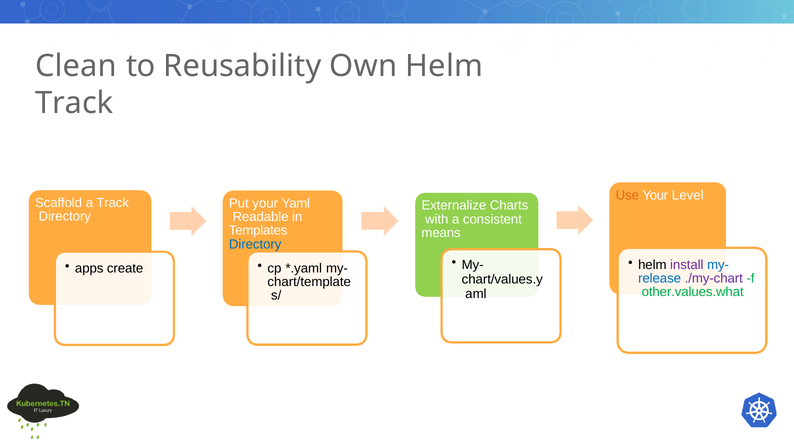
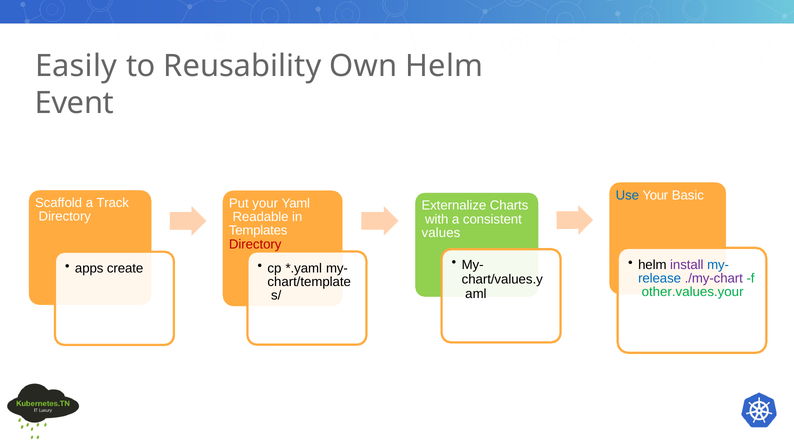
Clean: Clean -> Easily (76, 66)
Track: Track -> Event (74, 103)
Use colour: orange -> blue (627, 196)
Level: Level -> Basic (688, 196)
means: means -> values (441, 233)
Directory colour: blue -> red (255, 245)
other.values.what: other.values.what -> other.values.your (693, 292)
